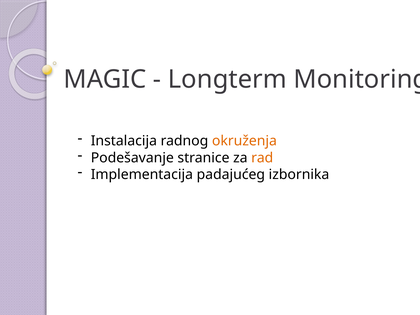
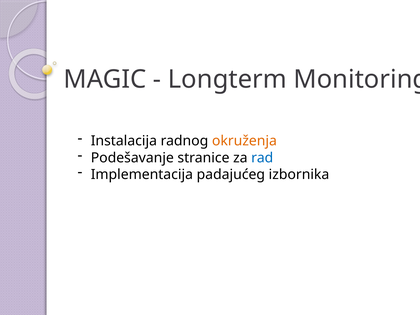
rad colour: orange -> blue (262, 158)
